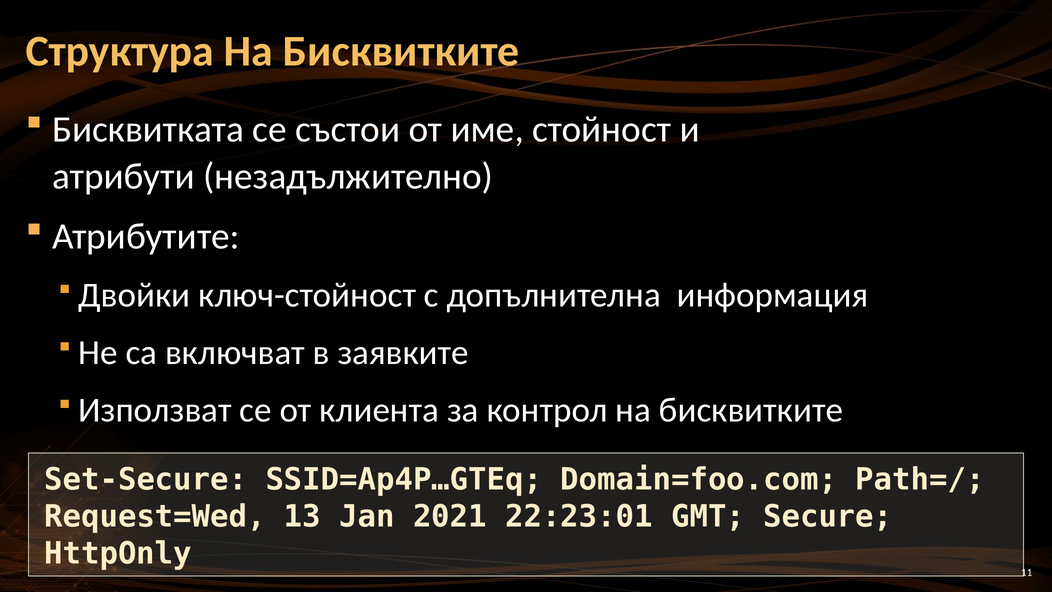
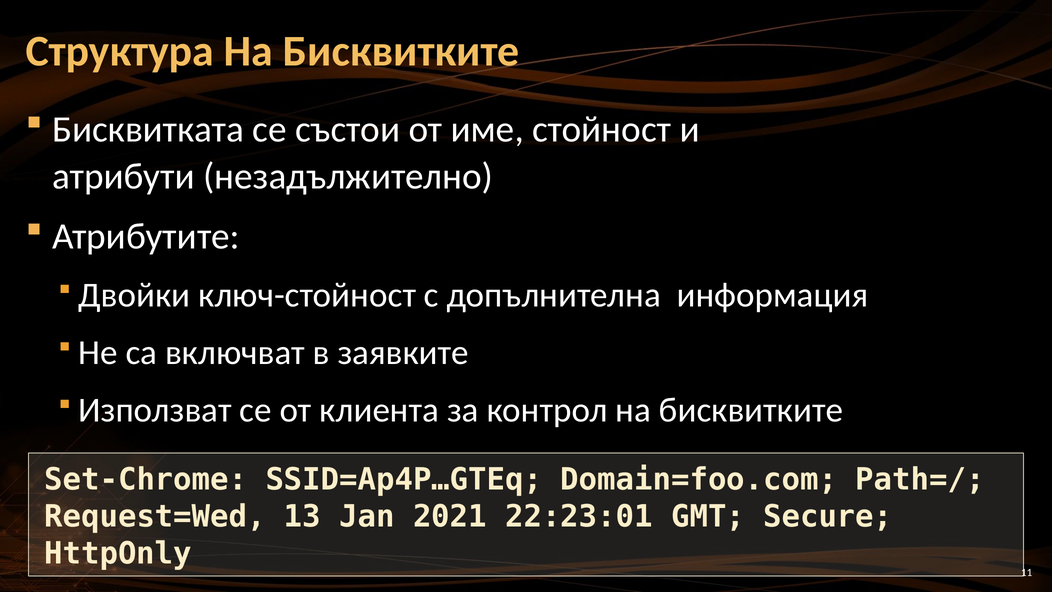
Set-Secure: Set-Secure -> Set-Chrome (146, 480)
